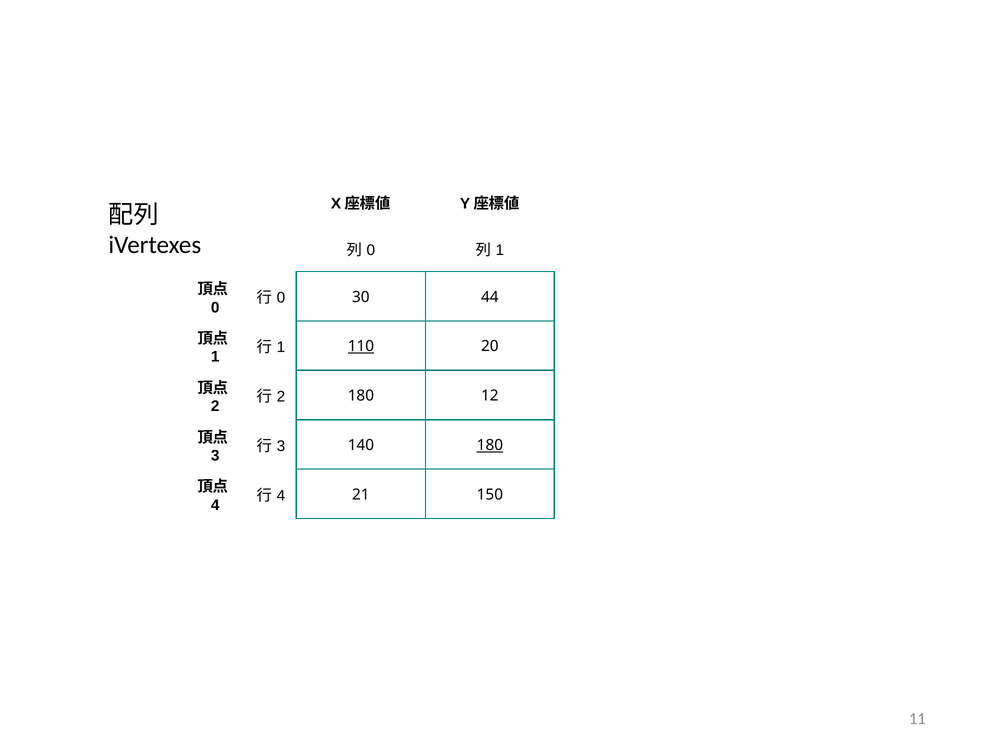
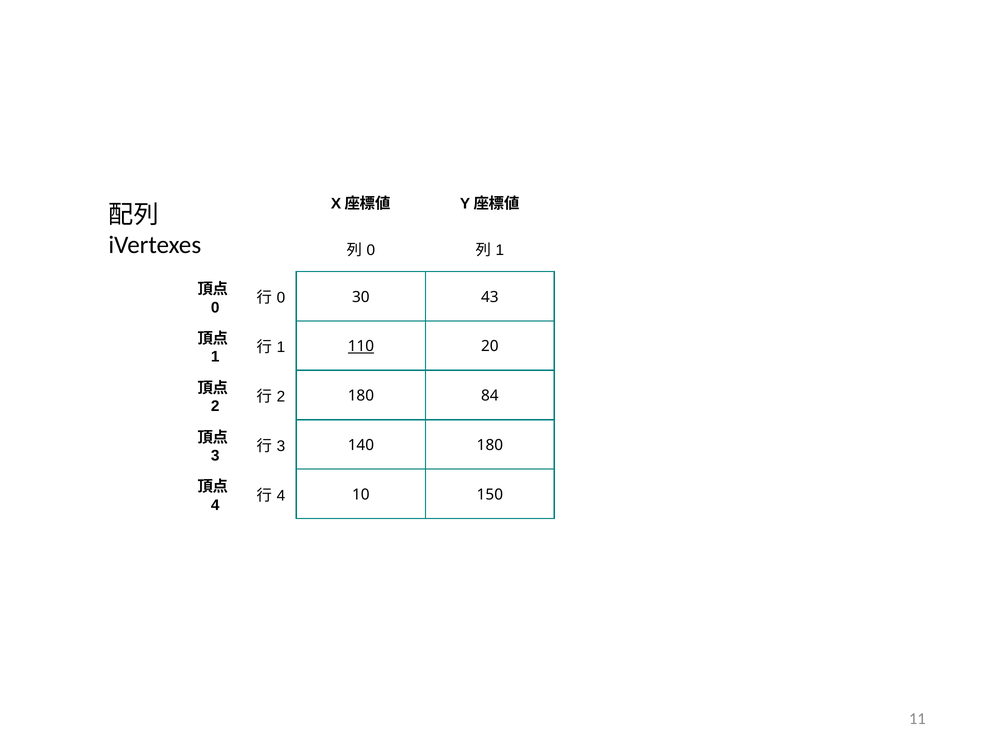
44: 44 -> 43 (490, 297)
12: 12 -> 84 (490, 396)
180 underline: present -> none (490, 446)
21: 21 -> 10 (361, 495)
